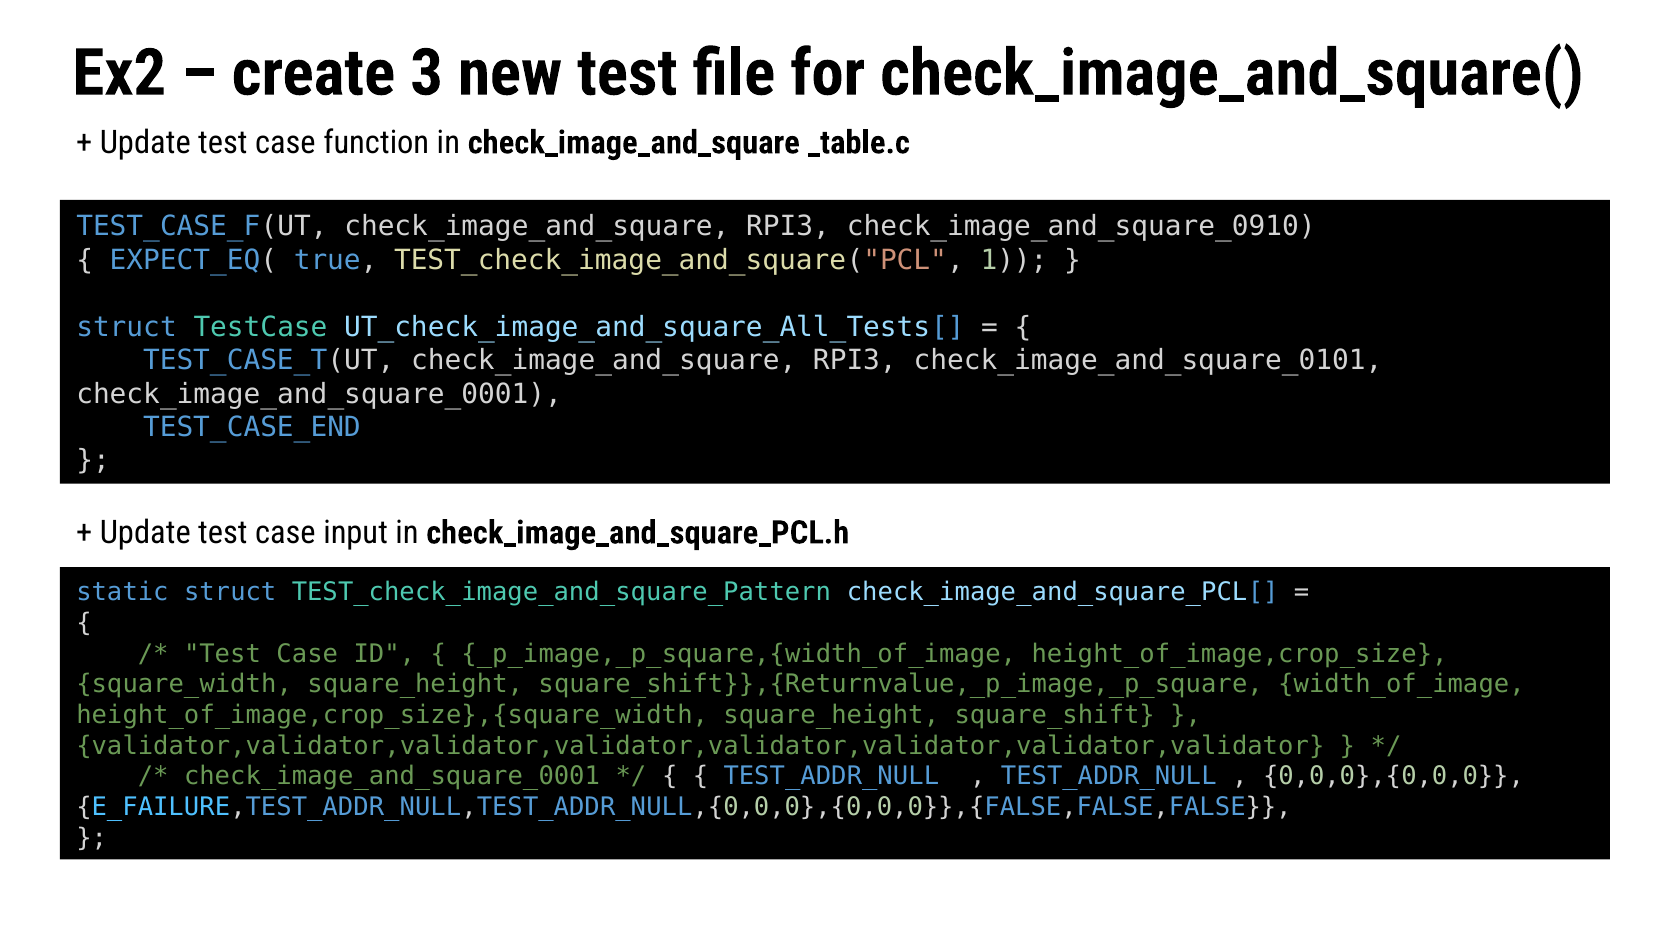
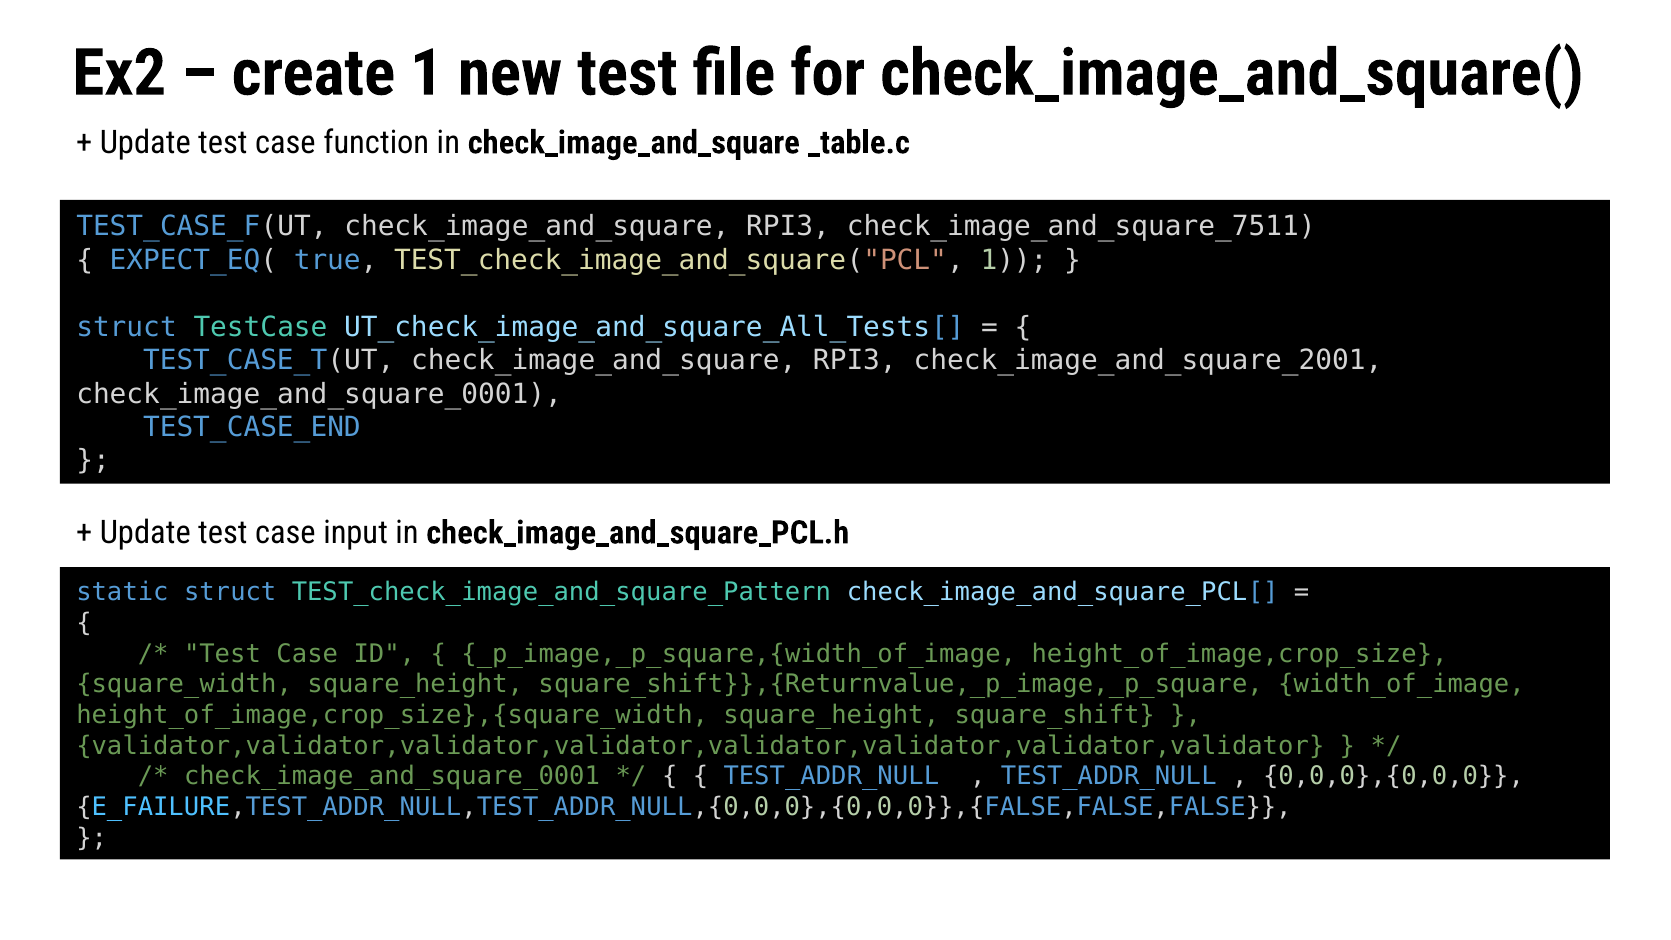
create 3: 3 -> 1 (427, 73)
check_image_and_square_0910: check_image_and_square_0910 -> check_image_and_square_7511 (1081, 227)
check_image_and_square_0101: check_image_and_square_0101 -> check_image_and_square_2001 (1148, 360)
